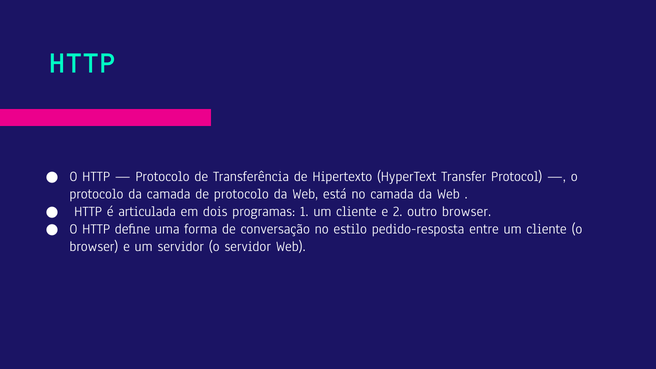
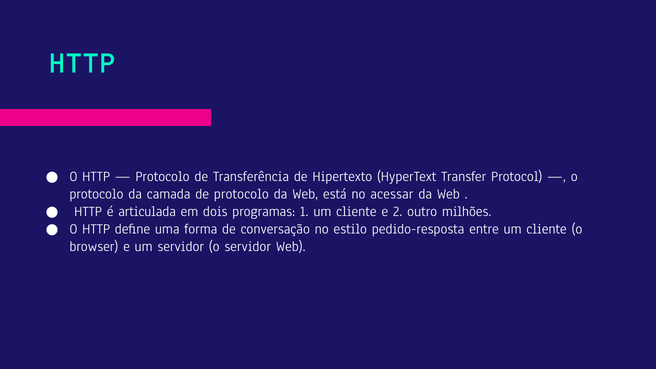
no camada: camada -> acessar (392, 194)
outro browser: browser -> milhões (467, 211)
